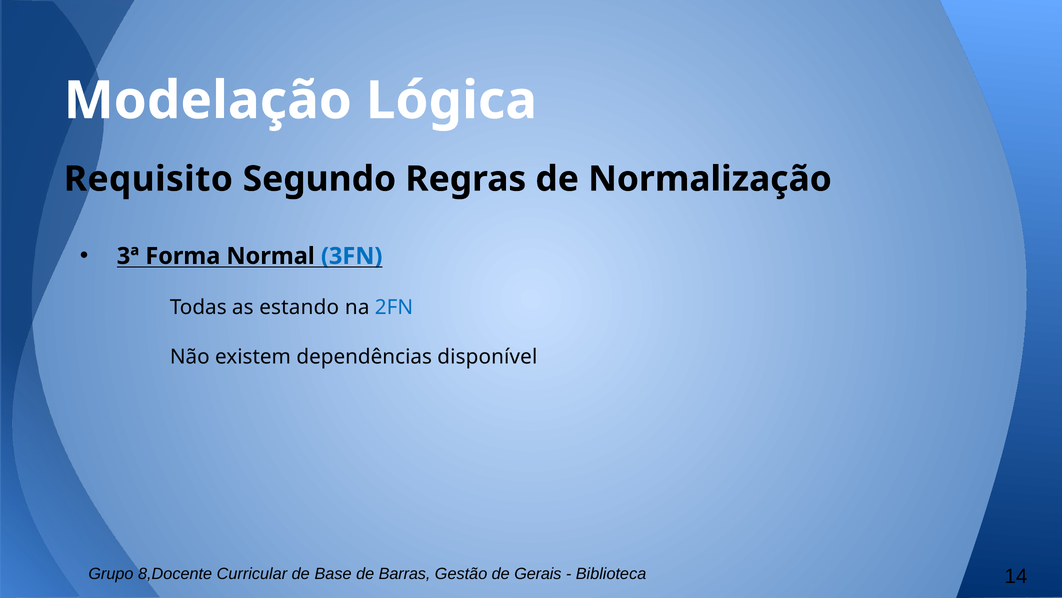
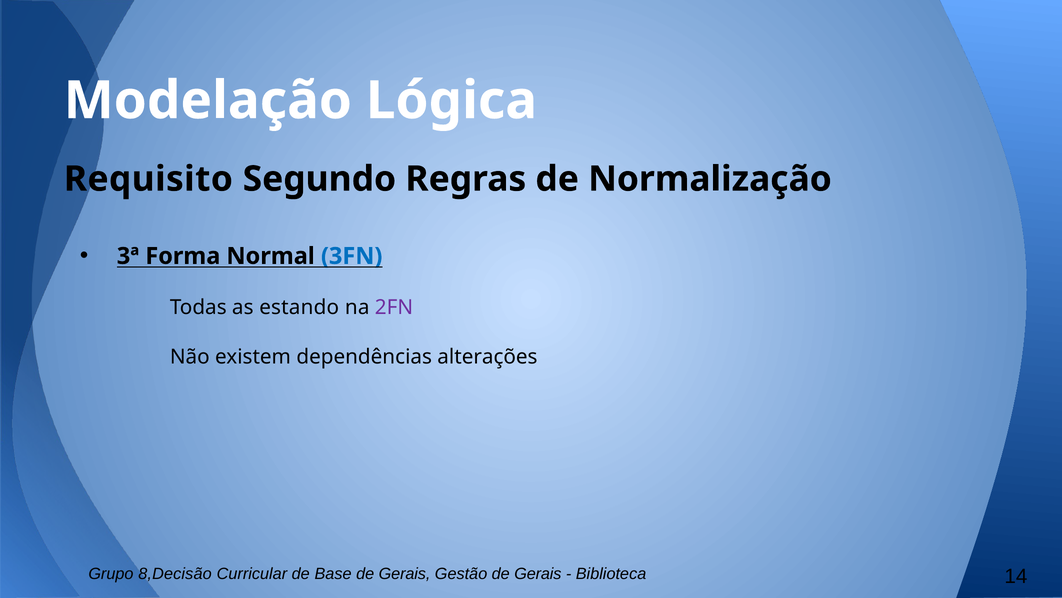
2FN colour: blue -> purple (394, 307)
disponível: disponível -> alterações (487, 357)
8,Docente: 8,Docente -> 8,Decisão (175, 573)
Base de Barras: Barras -> Gerais (405, 573)
